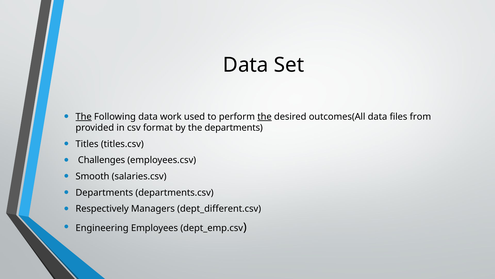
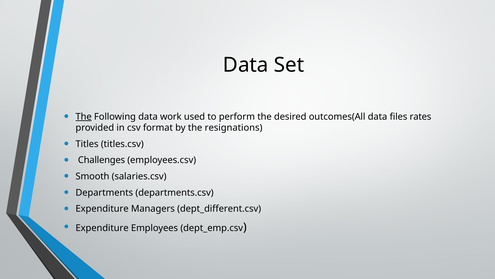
the underline: present -> none (264, 116)
from: from -> rates (420, 116)
the departments: departments -> resignations (234, 128)
Respectively: Respectively -> Expenditure (102, 208)
Engineering: Engineering -> Expenditure (102, 228)
